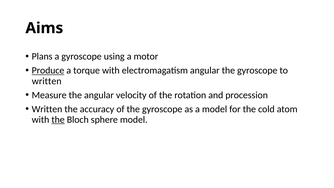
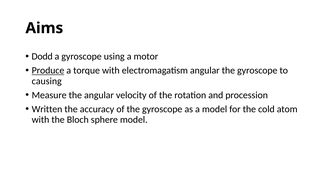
Plans: Plans -> Dodd (42, 56)
written: written -> causing (47, 81)
the underline: present -> none (58, 120)
